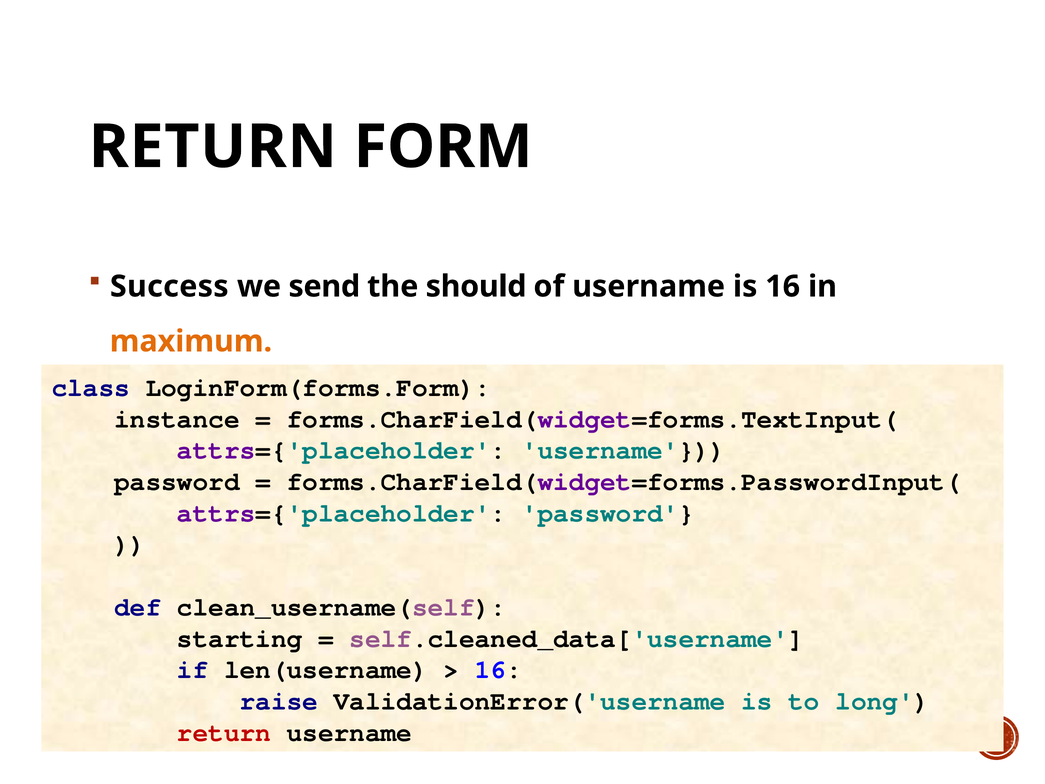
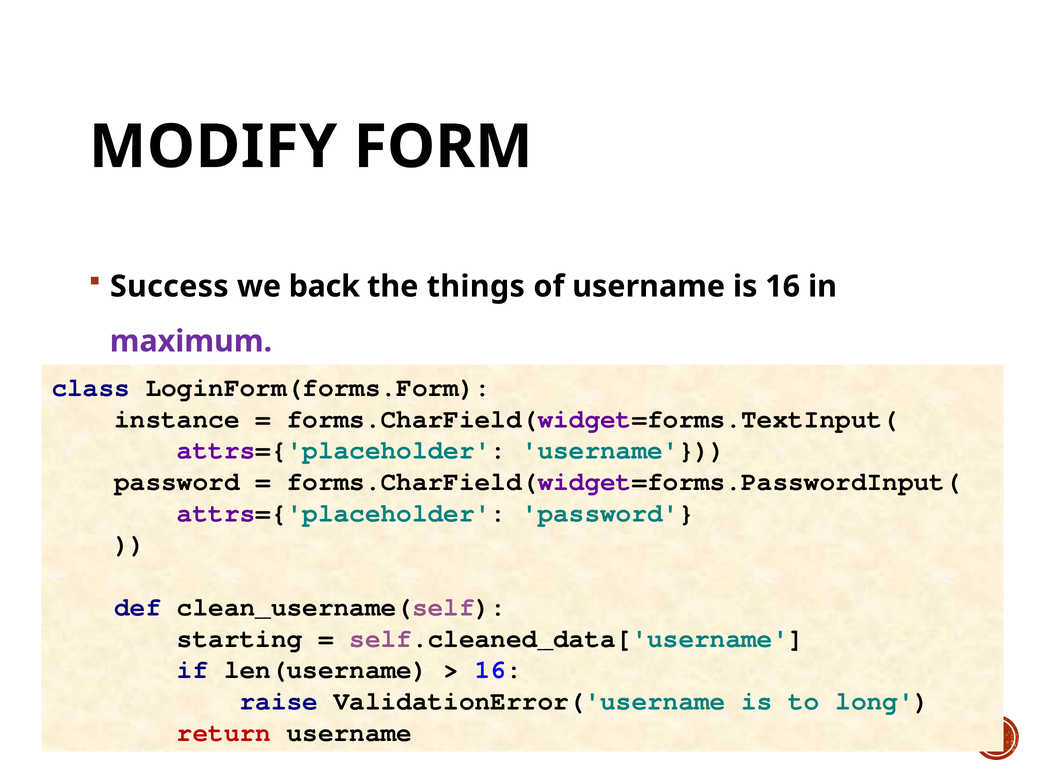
RETURN: RETURN -> MODIFY (213, 147)
send: send -> back (324, 286)
should: should -> things (476, 286)
maximum colour: orange -> purple (191, 341)
